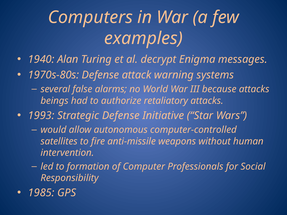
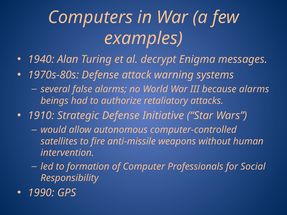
because attacks: attacks -> alarms (254, 89)
1993: 1993 -> 1910 (41, 116)
1985: 1985 -> 1990 (41, 193)
